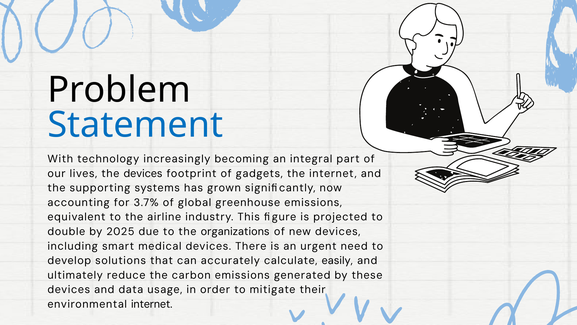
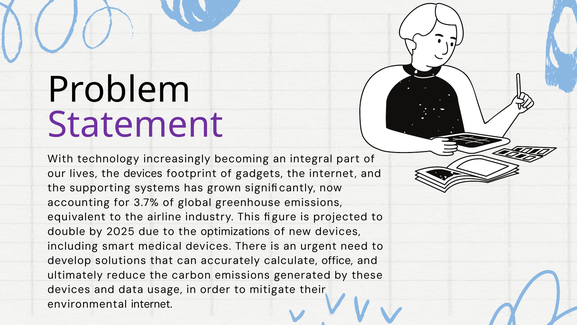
Statement colour: blue -> purple (135, 125)
organizations: organizations -> optimizations (235, 231)
easily: easily -> office (337, 260)
